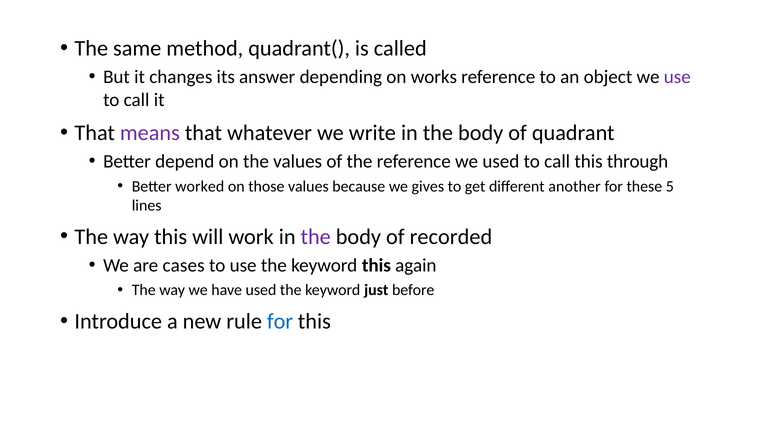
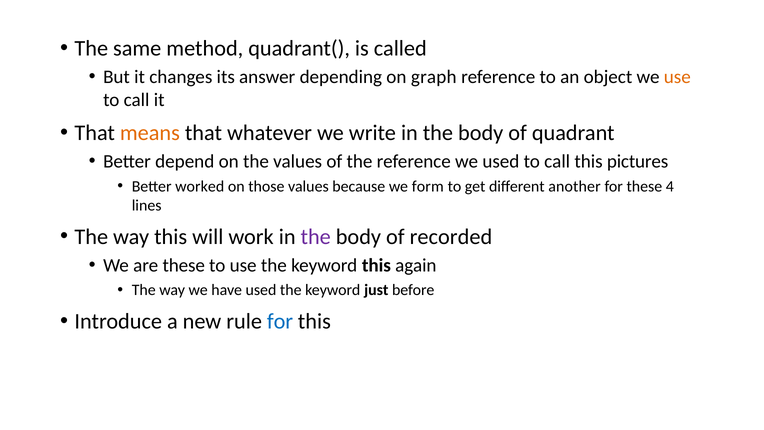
works: works -> graph (434, 77)
use colour: purple -> orange (677, 77)
means colour: purple -> orange (150, 133)
through: through -> pictures (638, 162)
gives: gives -> form (428, 186)
5: 5 -> 4 (670, 186)
are cases: cases -> these (184, 265)
